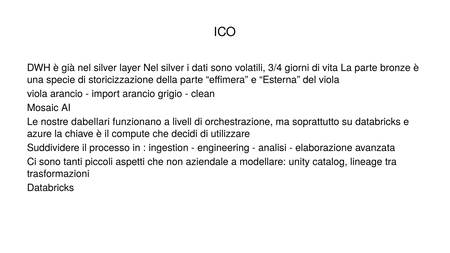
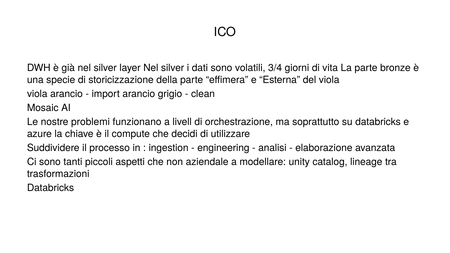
dabellari: dabellari -> problemi (90, 122)
